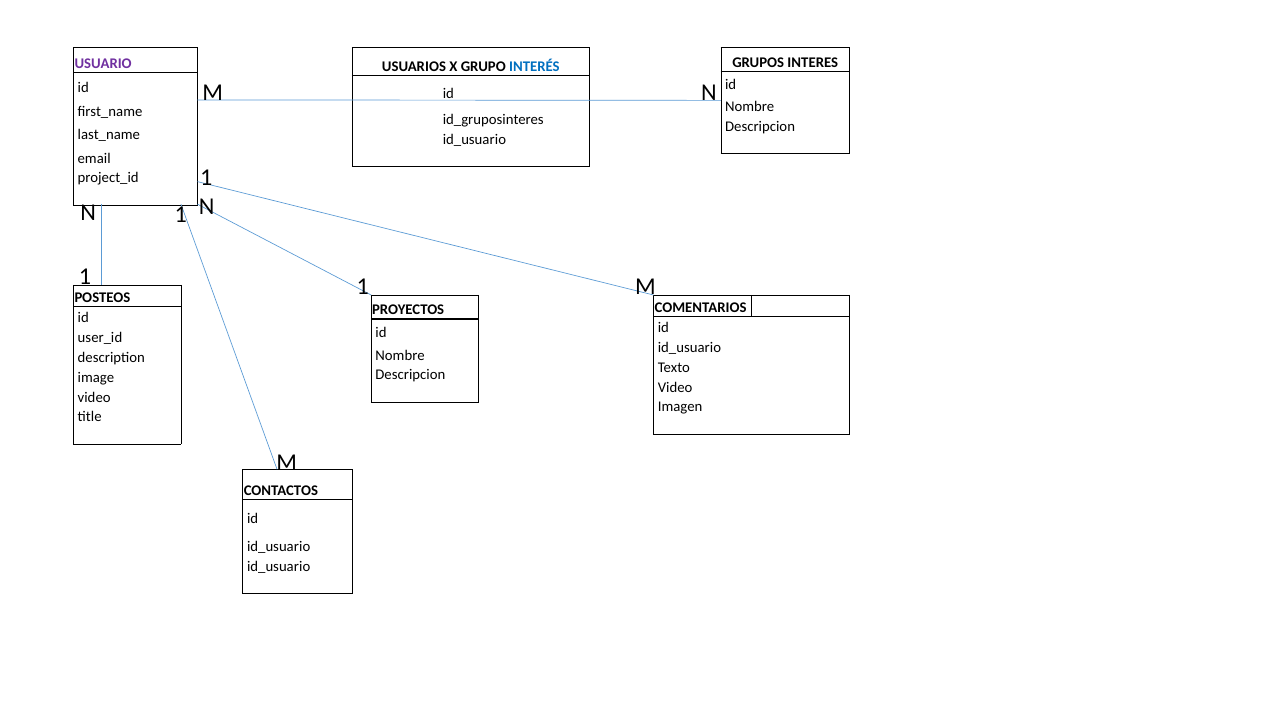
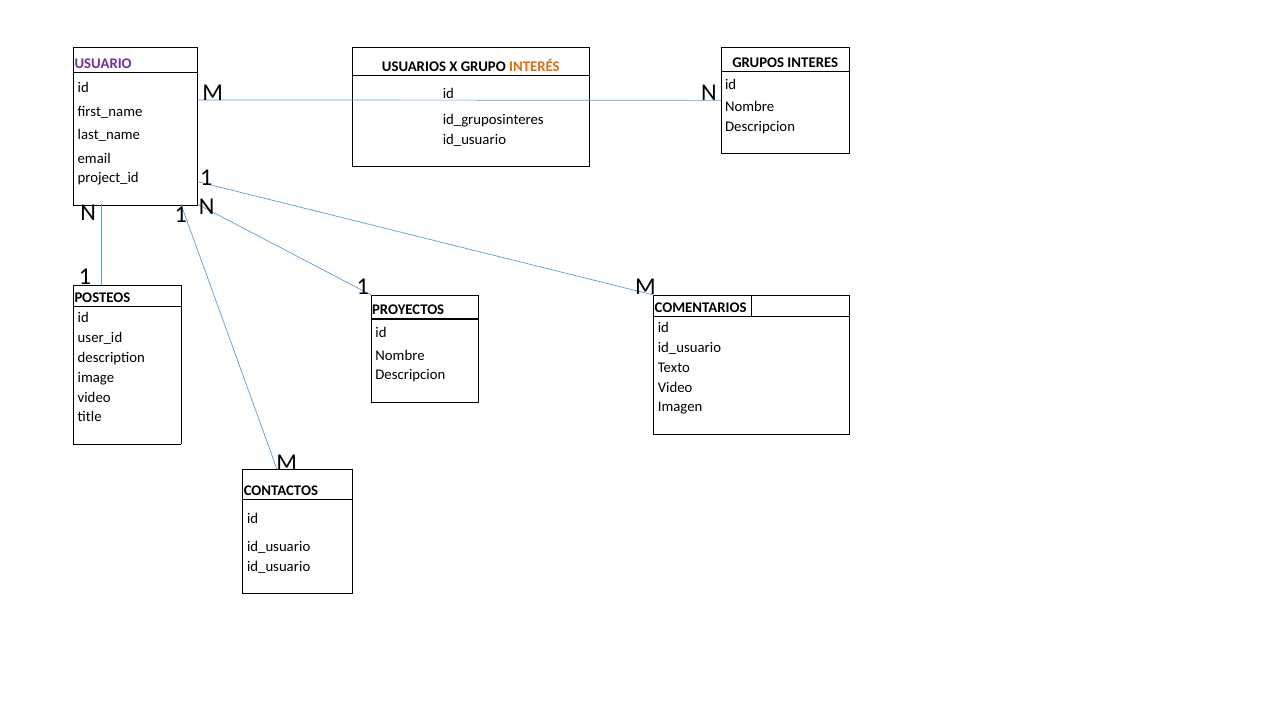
INTERÉS colour: blue -> orange (534, 67)
